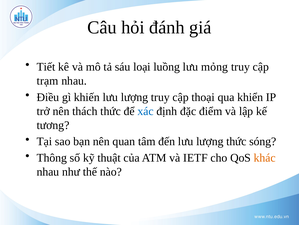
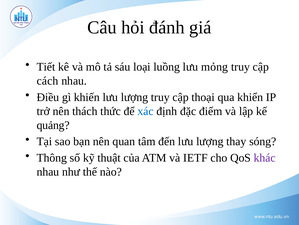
trạm: trạm -> cách (48, 81)
tương: tương -> quảng (53, 125)
lượng thức: thức -> thay (236, 141)
khác colour: orange -> purple (265, 157)
